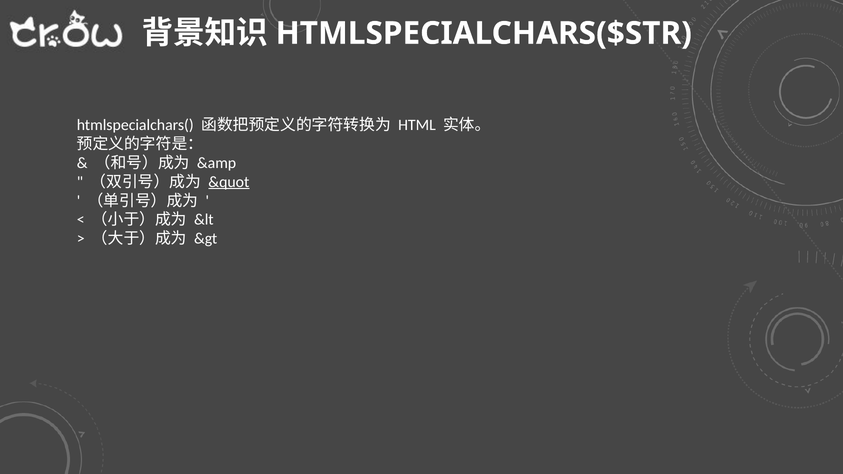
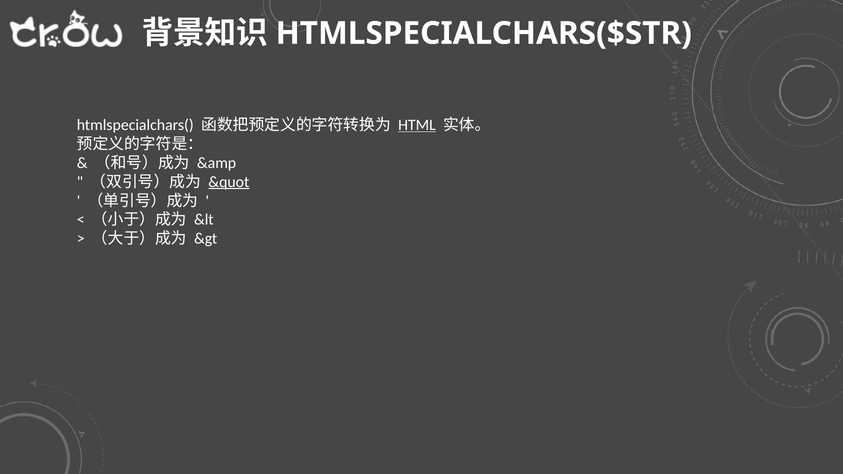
HTML underline: none -> present (417, 125)
